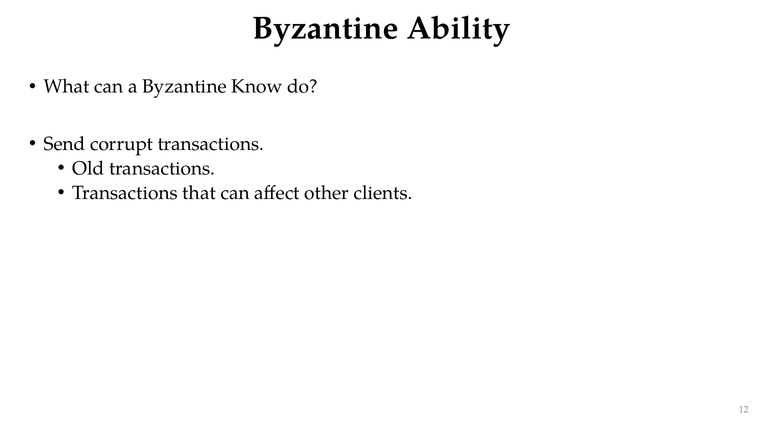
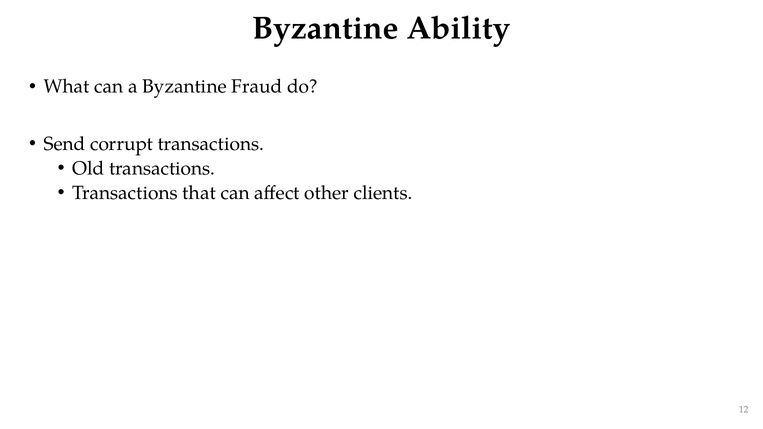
Know: Know -> Fraud (257, 87)
